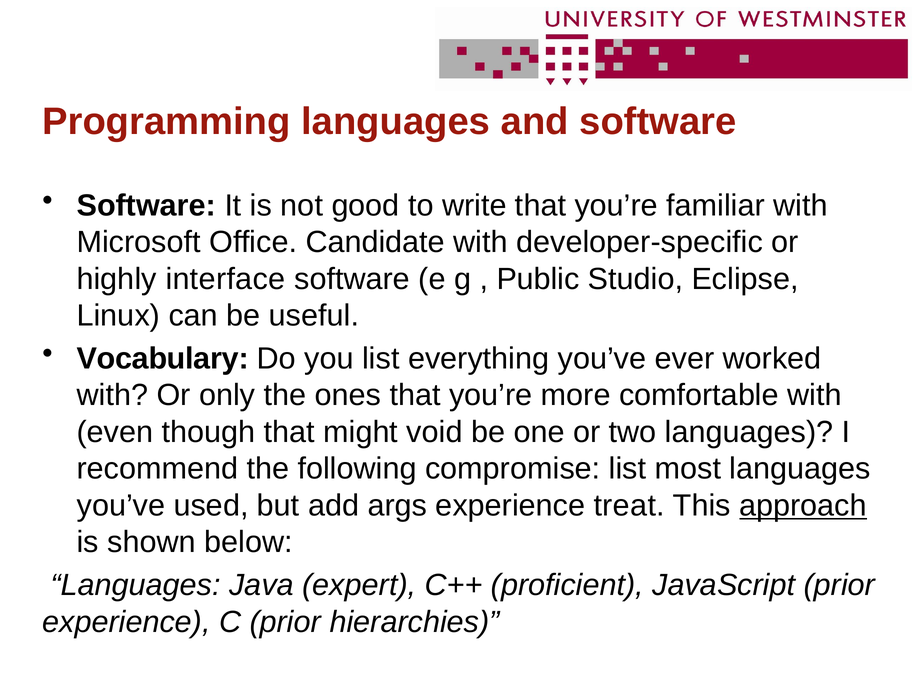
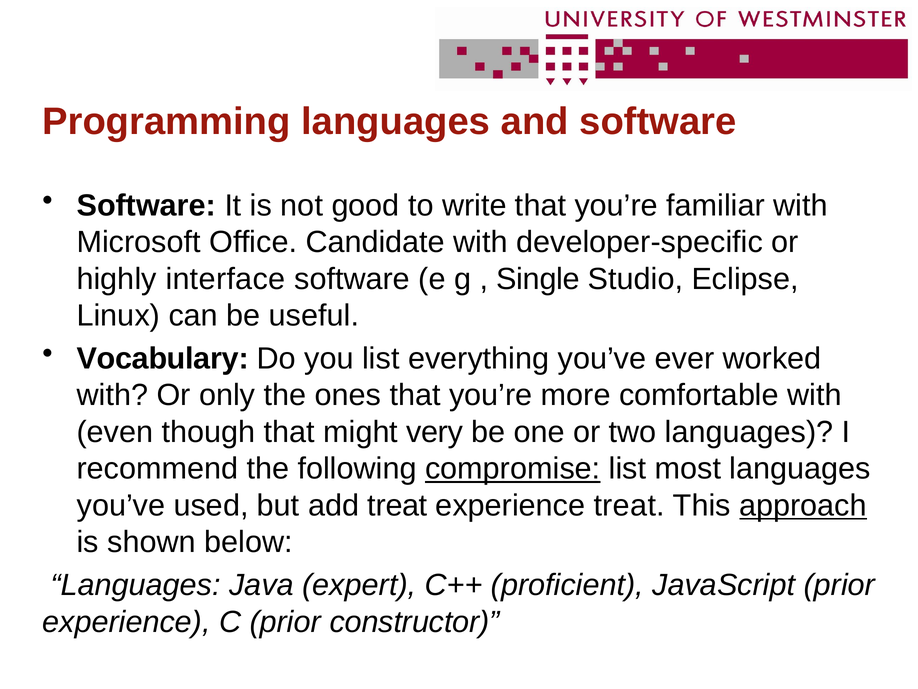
Public: Public -> Single (538, 279)
void: void -> very (435, 432)
compromise underline: none -> present (513, 469)
add args: args -> treat (397, 505)
hierarchies: hierarchies -> constructor (415, 622)
